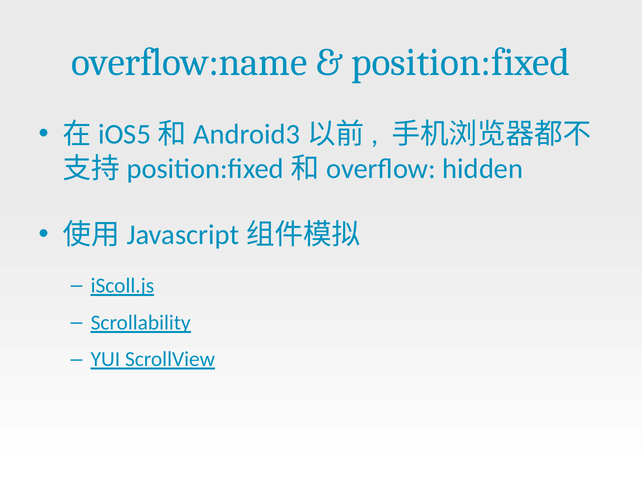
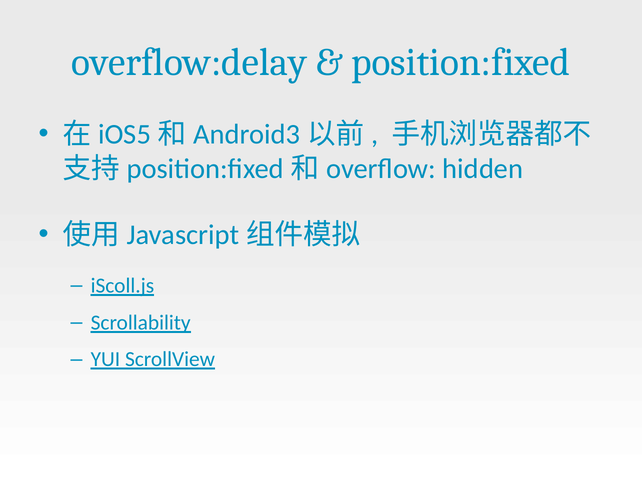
overflow:name: overflow:name -> overflow:delay (189, 62)
